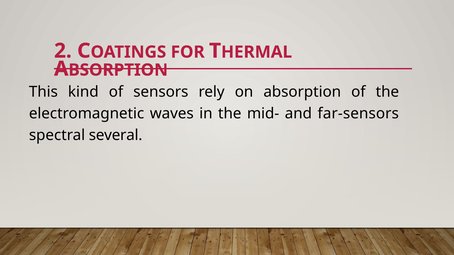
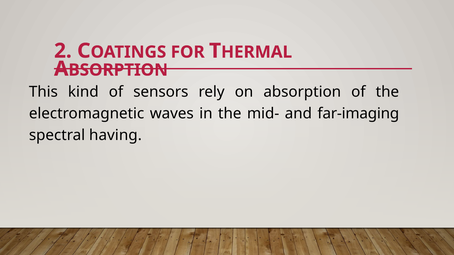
far-sensors: far-sensors -> far-imaging (358, 114)
several: several -> having (115, 135)
